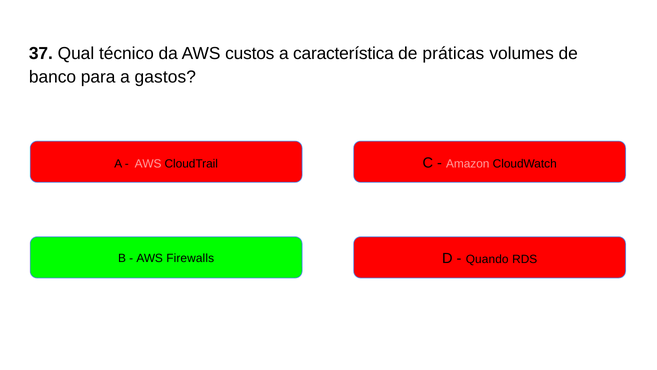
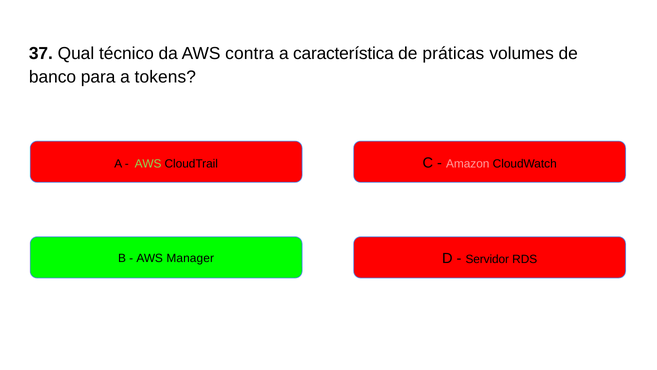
custos: custos -> contra (250, 53)
gastos: gastos -> tokens (165, 77)
AWS colour: pink -> light green (148, 163)
Quando: Quando -> Servidor (487, 259)
Firewalls: Firewalls -> Manager (190, 258)
